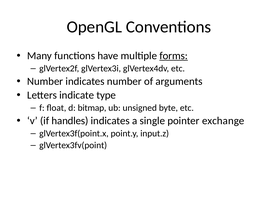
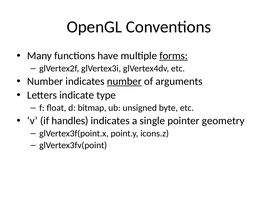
number underline: none -> present (124, 82)
exchange: exchange -> geometry (223, 121)
input.z: input.z -> icons.z (155, 134)
